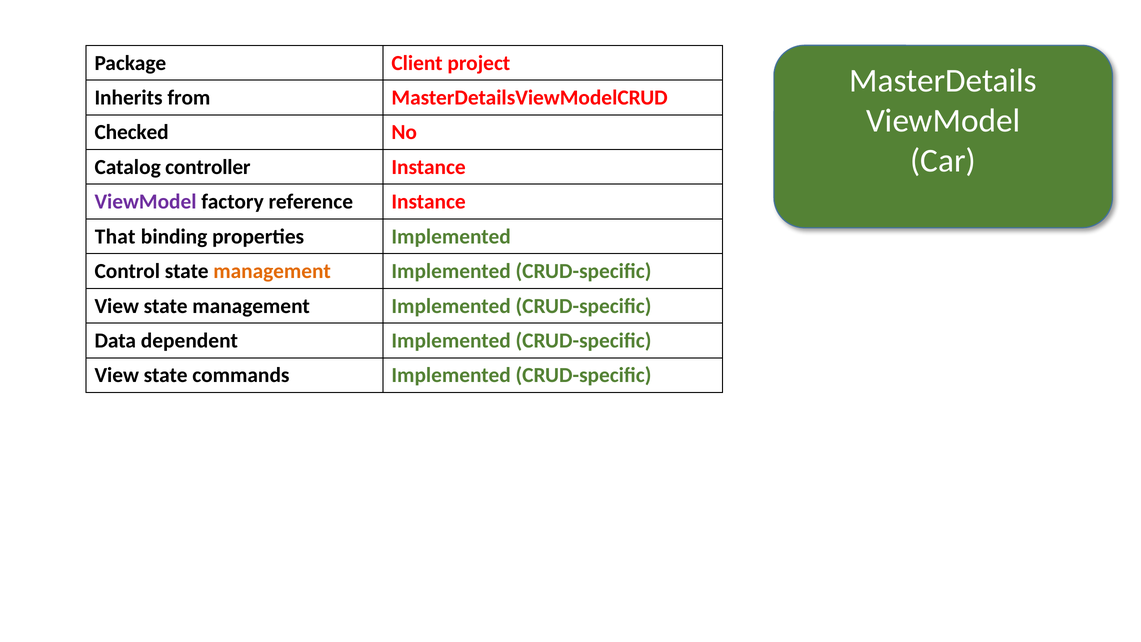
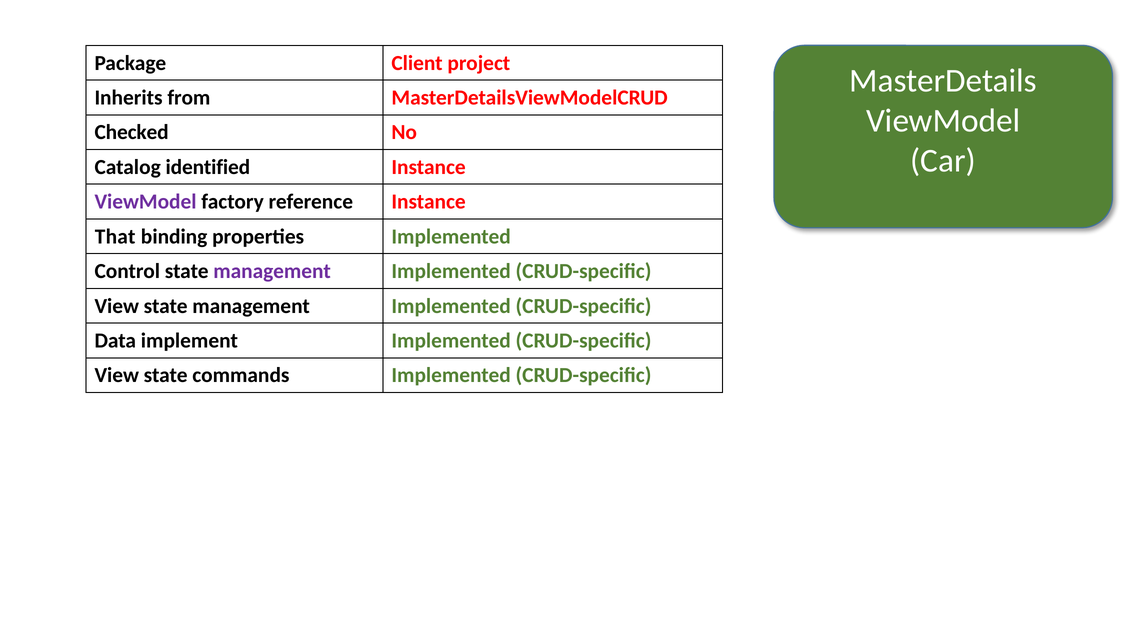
controller: controller -> identified (208, 167)
management colour: orange -> purple (272, 271)
dependent: dependent -> implement (189, 341)
